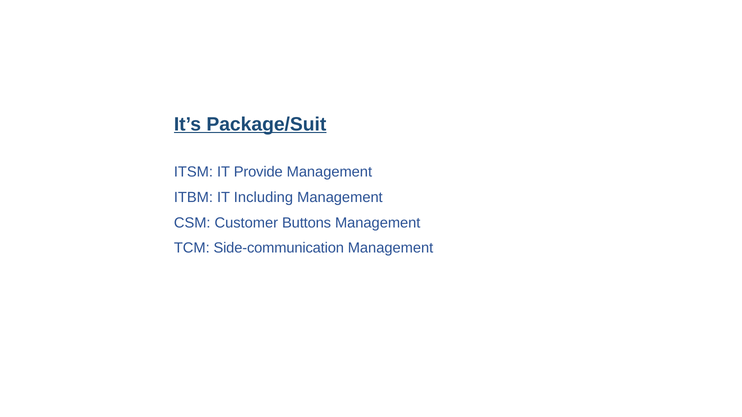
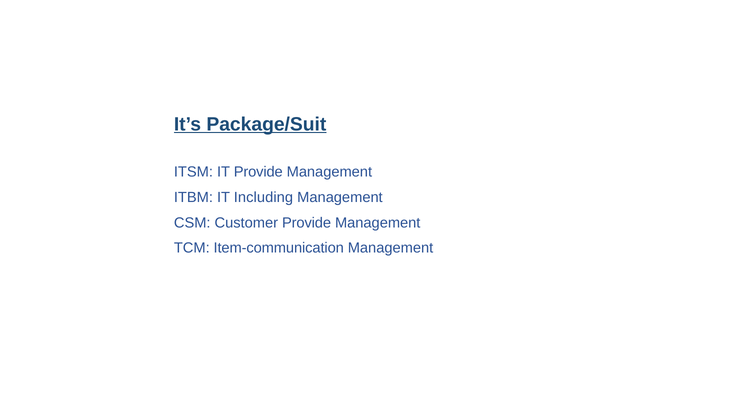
Customer Buttons: Buttons -> Provide (307, 223)
Side-communication: Side-communication -> Item-communication (279, 248)
